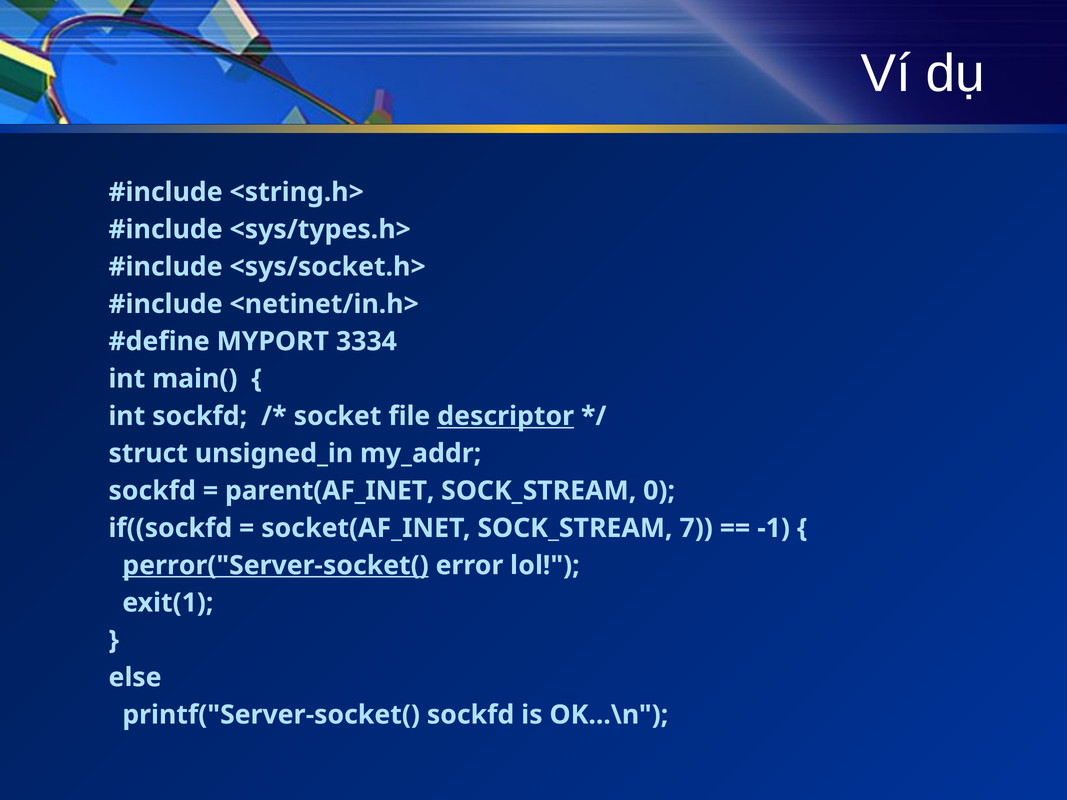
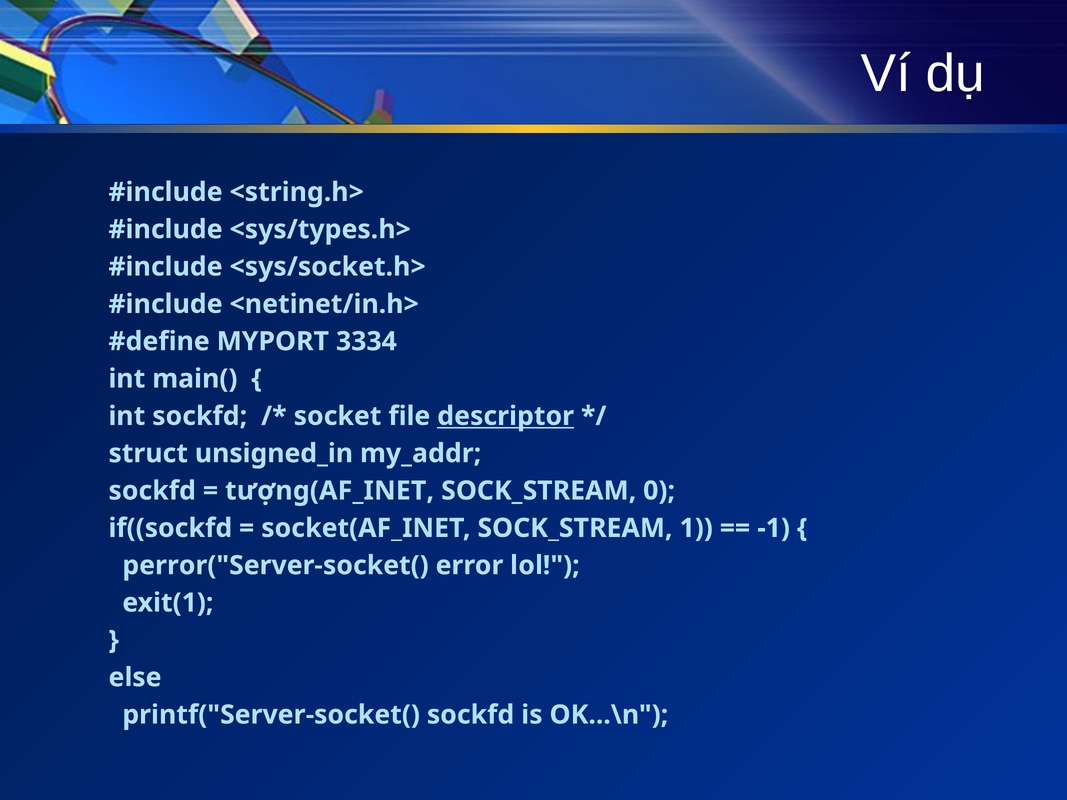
parent(AF_INET: parent(AF_INET -> tượng(AF_INET (330, 491)
7: 7 -> 1 (696, 528)
perror("Server-socket( underline: present -> none (276, 566)
